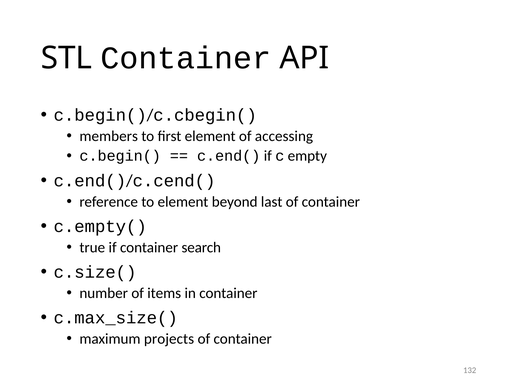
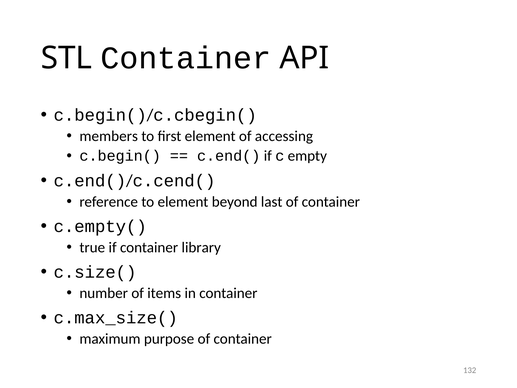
search: search -> library (201, 247)
projects: projects -> purpose (169, 339)
